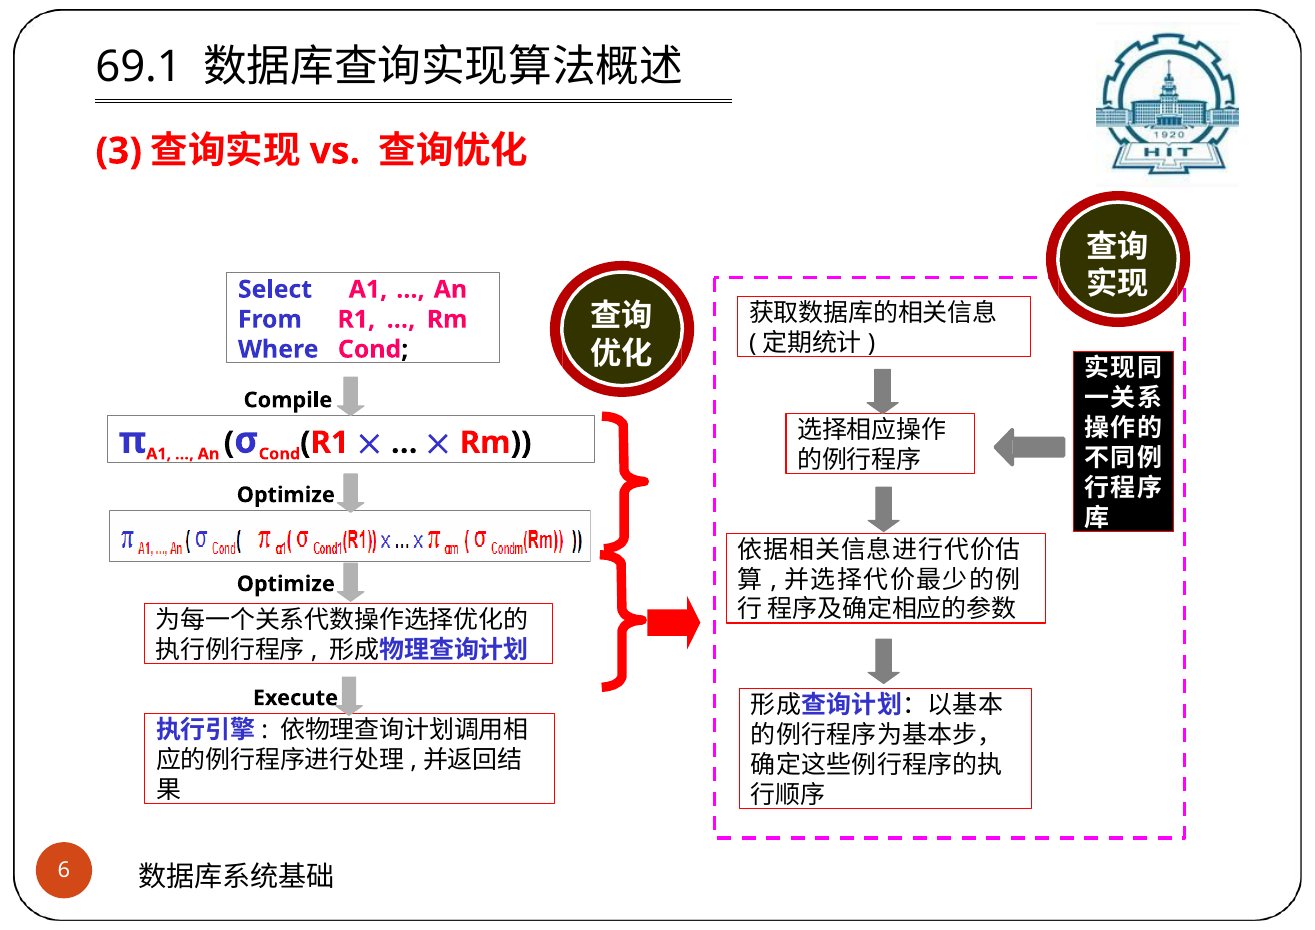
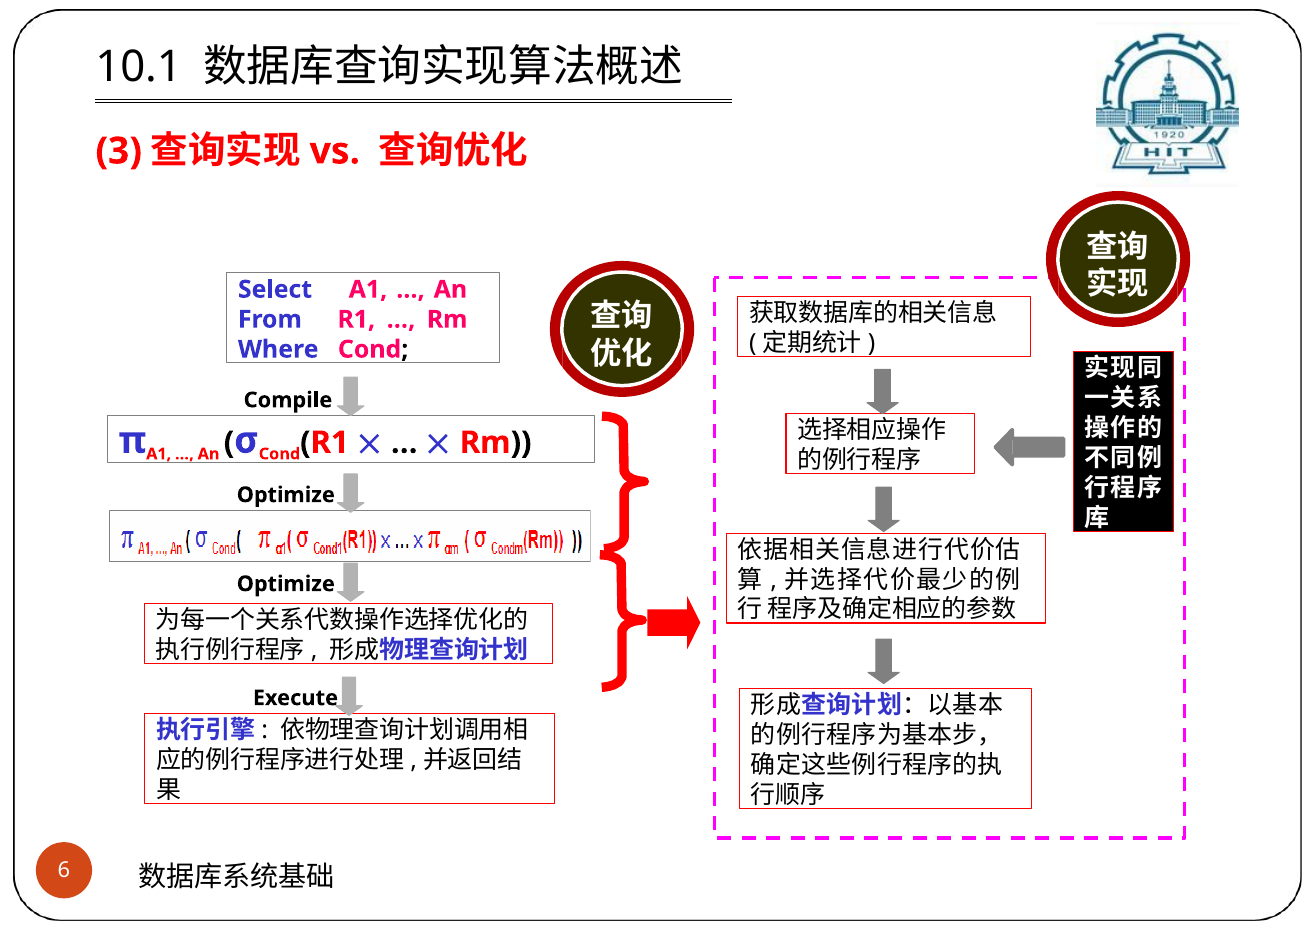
69.1: 69.1 -> 10.1 (139, 67)
